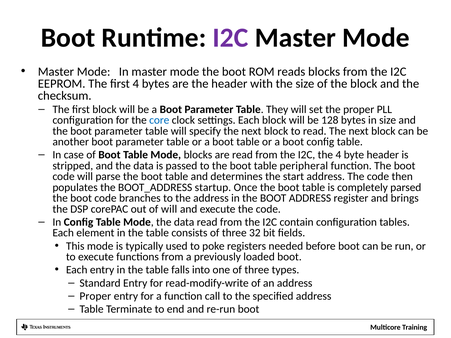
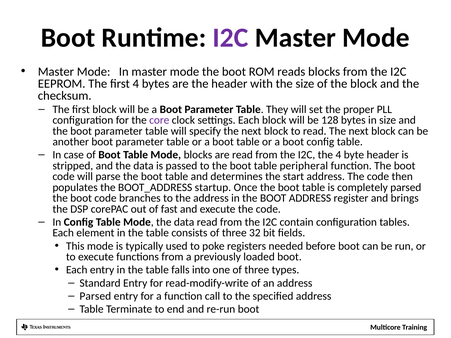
core colour: blue -> purple (159, 120)
of will: will -> fast (169, 209)
Proper: Proper -> Parsed (95, 296)
